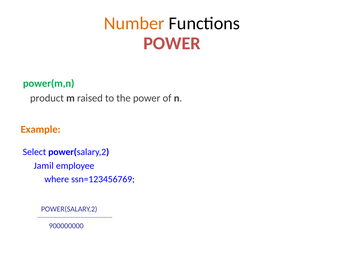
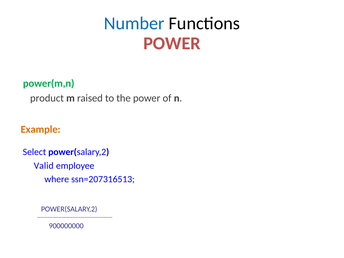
Number colour: orange -> blue (134, 23)
Jamil: Jamil -> Valid (44, 166)
ssn=123456769: ssn=123456769 -> ssn=207316513 (103, 179)
